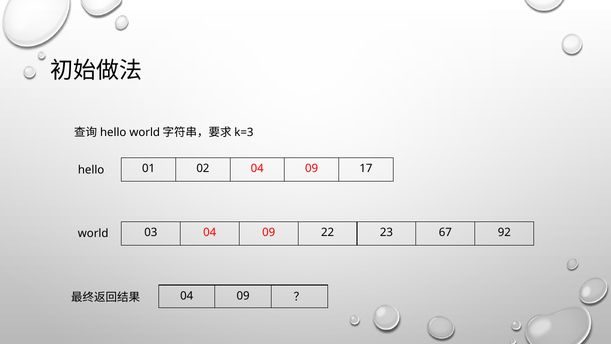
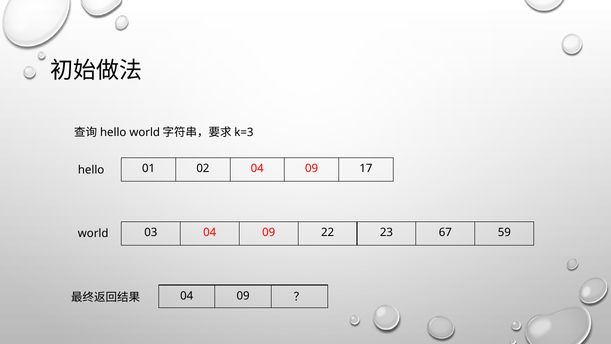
92: 92 -> 59 (504, 232)
